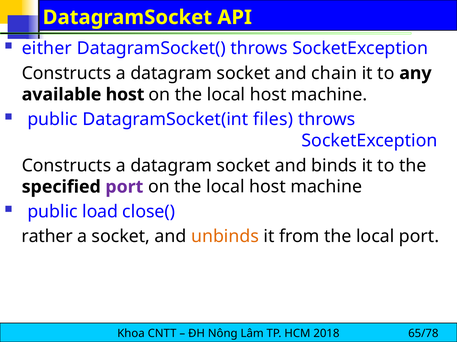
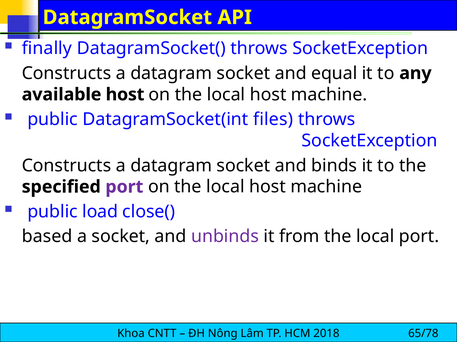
either: either -> finally (47, 48)
chain: chain -> equal (334, 73)
rather: rather -> based (47, 237)
unbinds colour: orange -> purple (225, 237)
